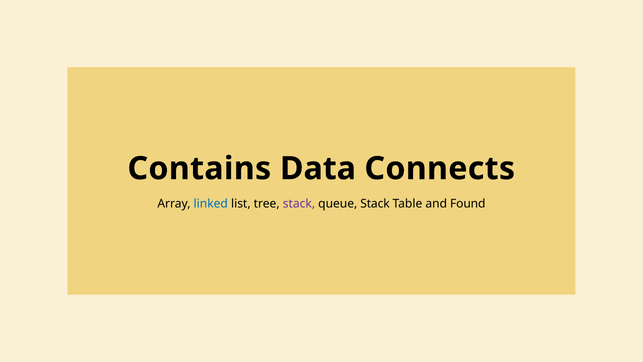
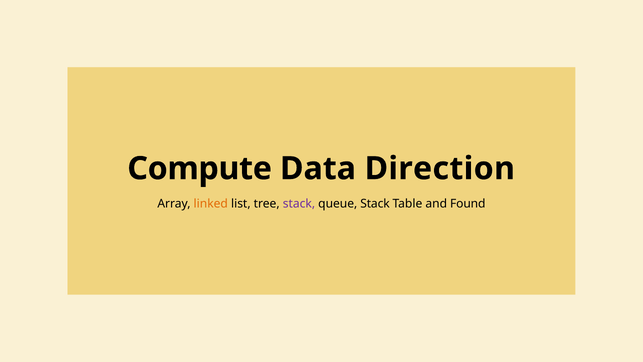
Contains: Contains -> Compute (200, 168)
Connects: Connects -> Direction (440, 168)
linked colour: blue -> orange (211, 203)
